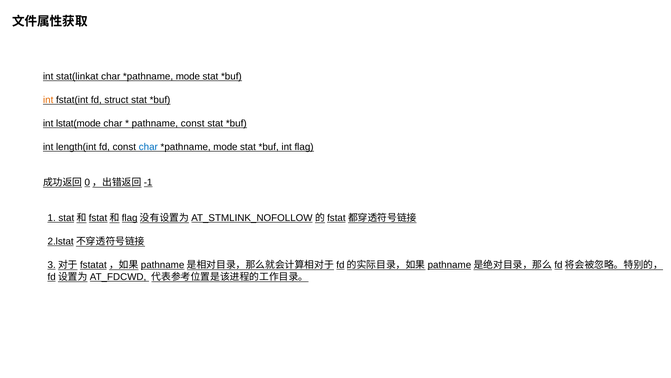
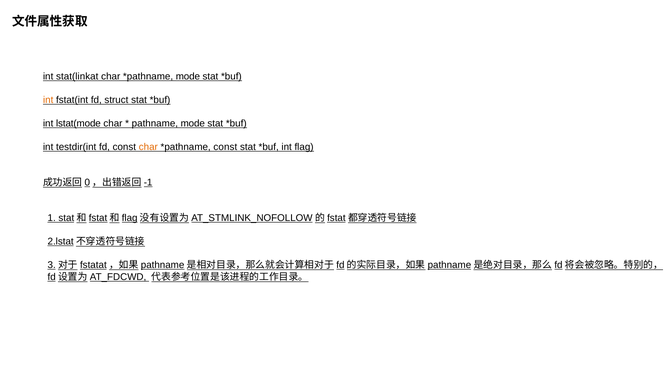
pathname const: const -> mode (193, 123)
length(int: length(int -> testdir(int (76, 147)
char colour: blue -> orange (148, 147)
mode: mode -> const (225, 147)
